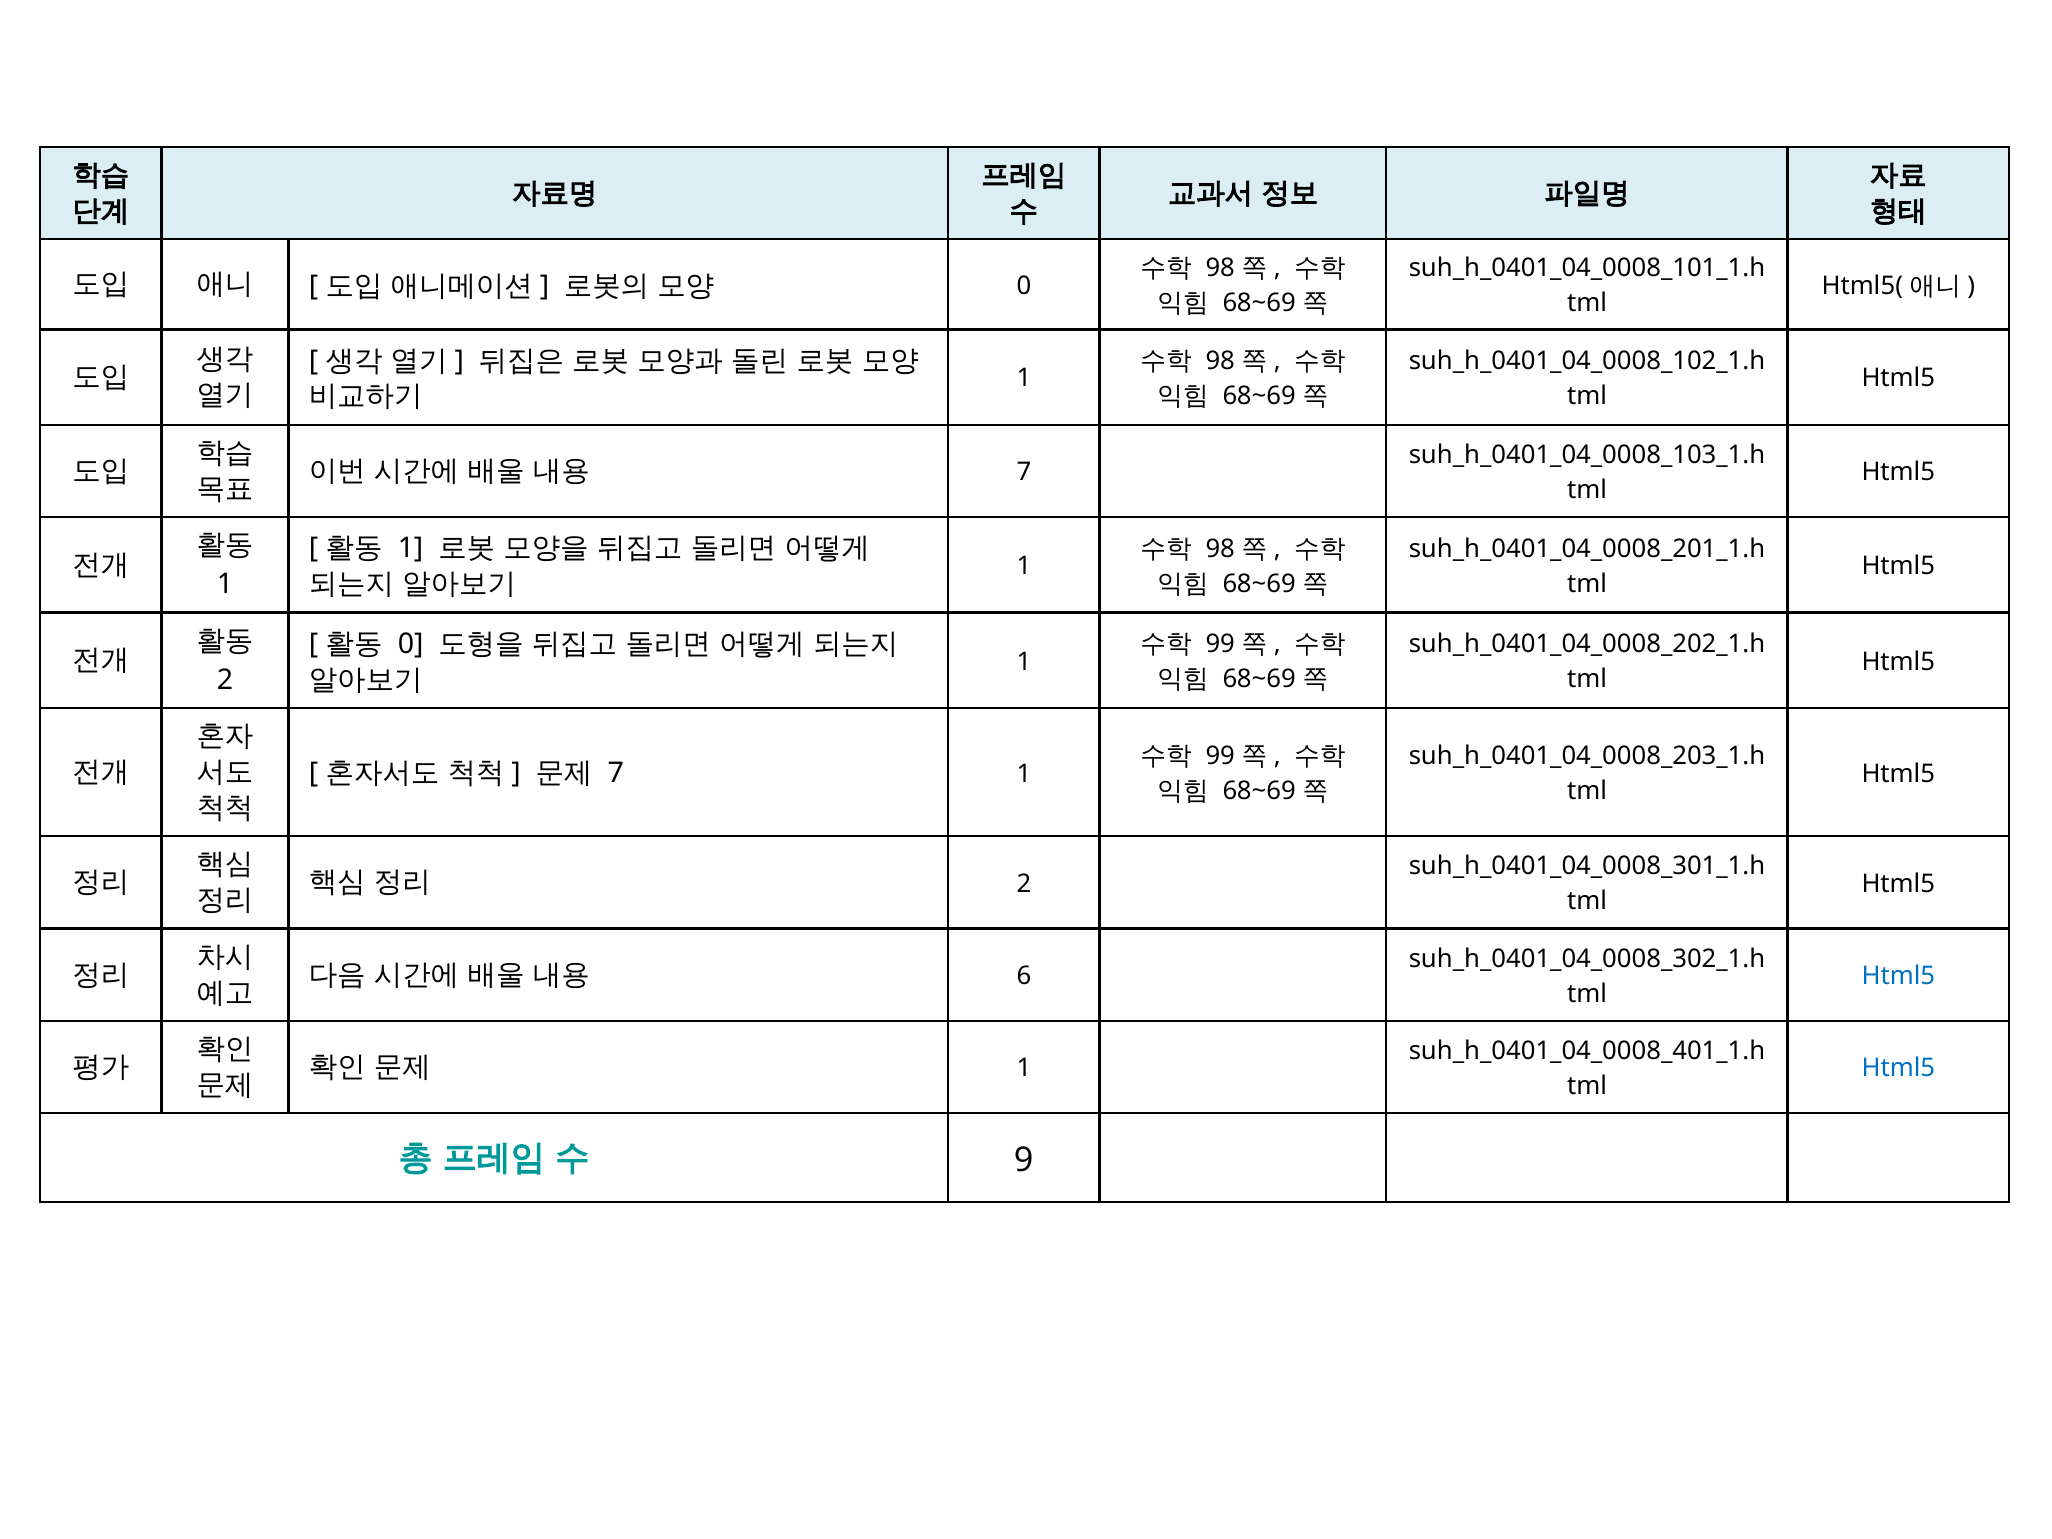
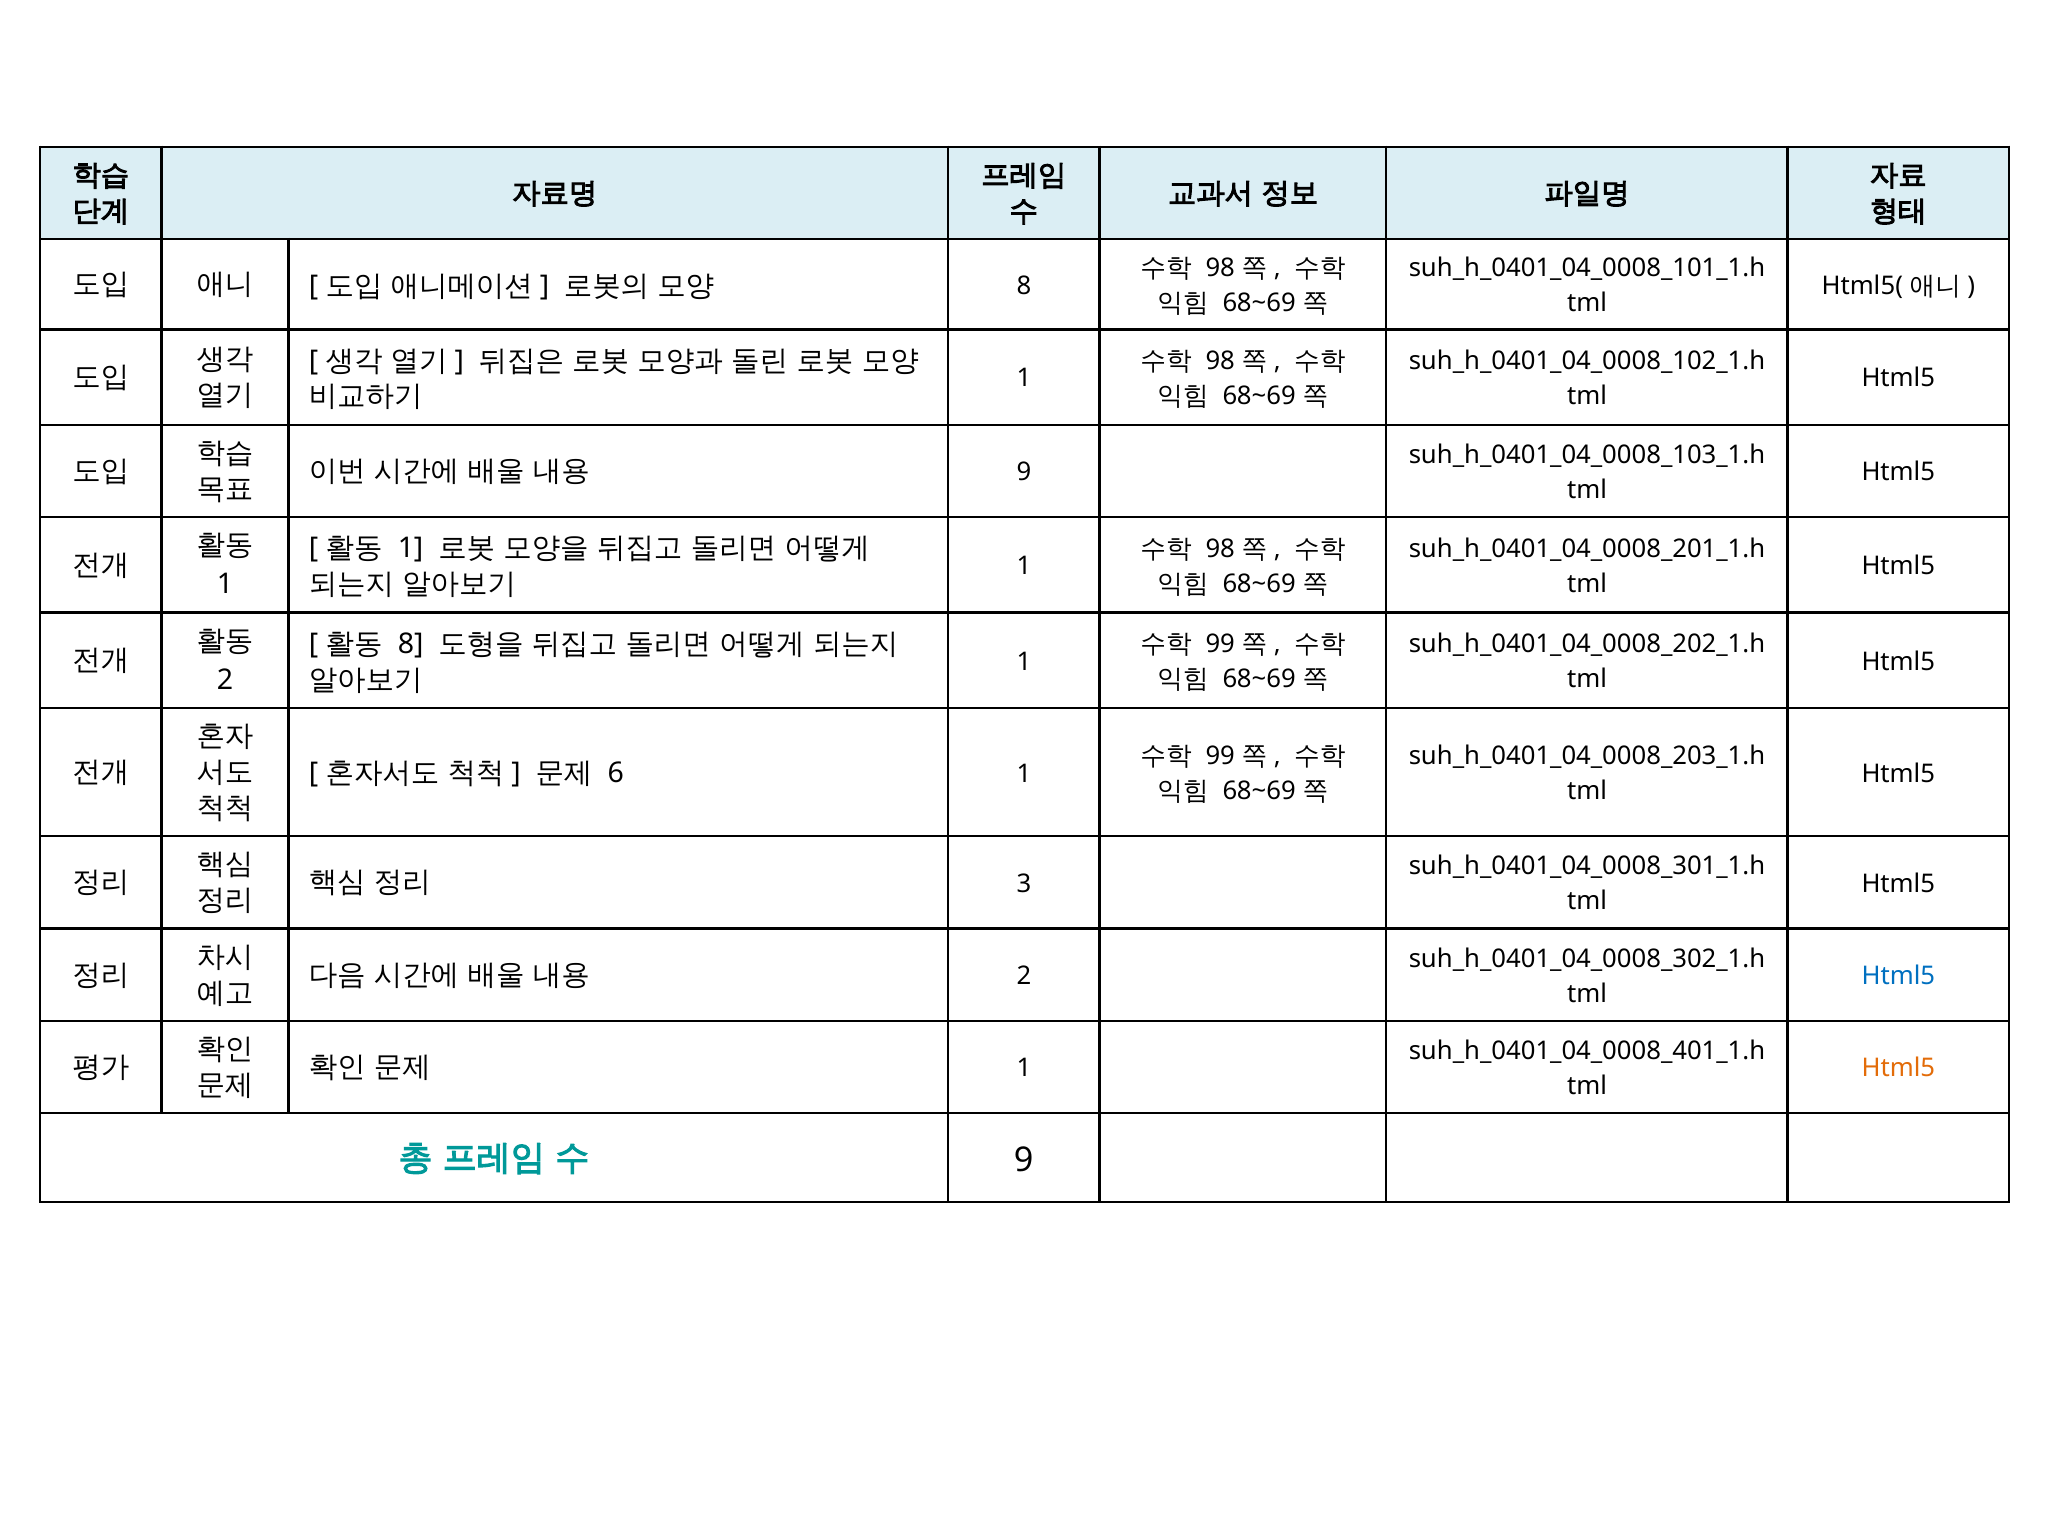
0: 0 -> 8 (1024, 286)
7: 7 -> 9 (1024, 472)
0: 0 -> 8 (411, 644)
7: 7 -> 6 (616, 774)
2: 2 -> 3 (1024, 884)
6: 6 -> 2 (1024, 976)
Html5 colour: blue -> orange (1898, 1069)
